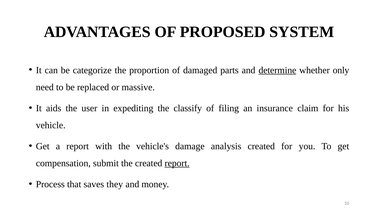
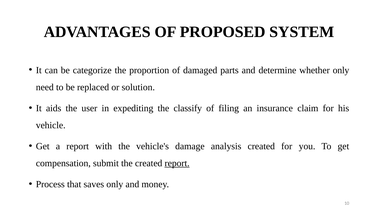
determine underline: present -> none (277, 70)
massive: massive -> solution (138, 87)
saves they: they -> only (115, 184)
